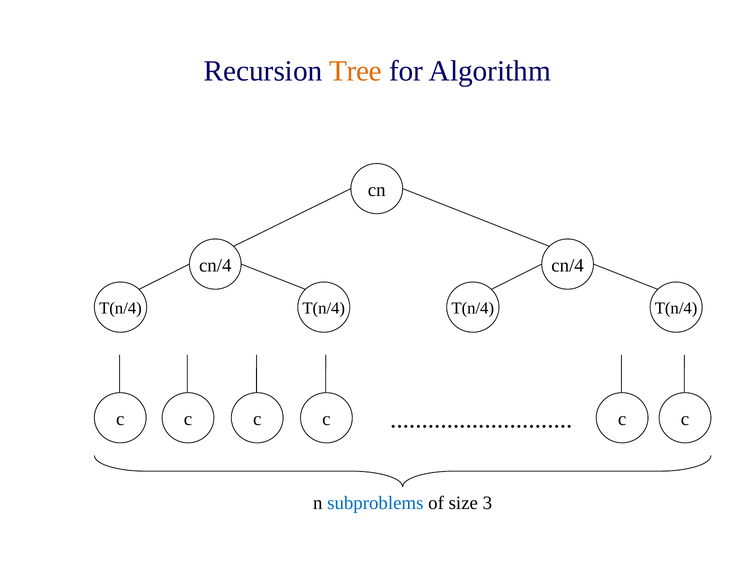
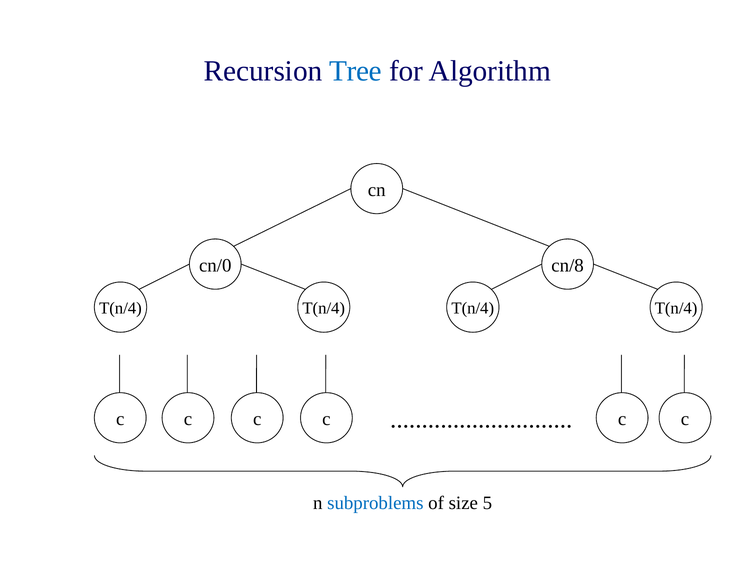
Tree colour: orange -> blue (356, 71)
cn/4: cn/4 -> cn/0 (215, 266)
cn/4: cn/4 -> cn/8 (568, 266)
3: 3 -> 5 (487, 503)
